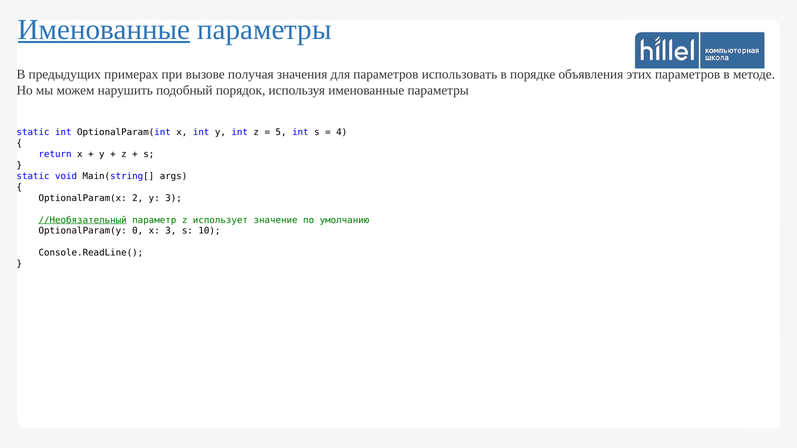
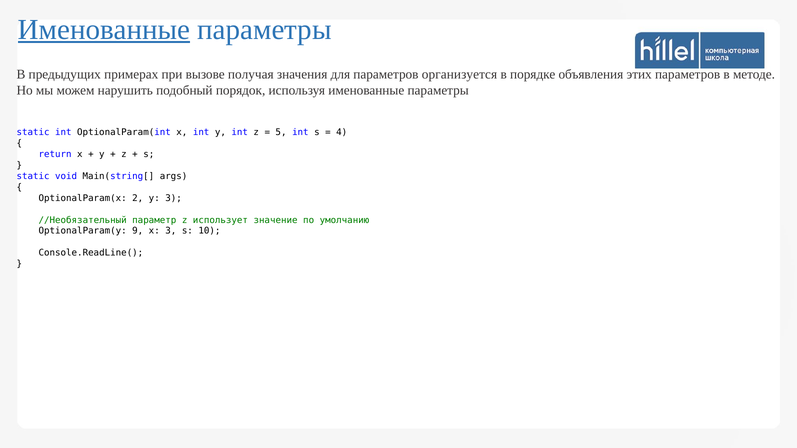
использовать: использовать -> организуется (459, 74)
//Необязательный underline: present -> none (83, 220)
0: 0 -> 9 (138, 231)
